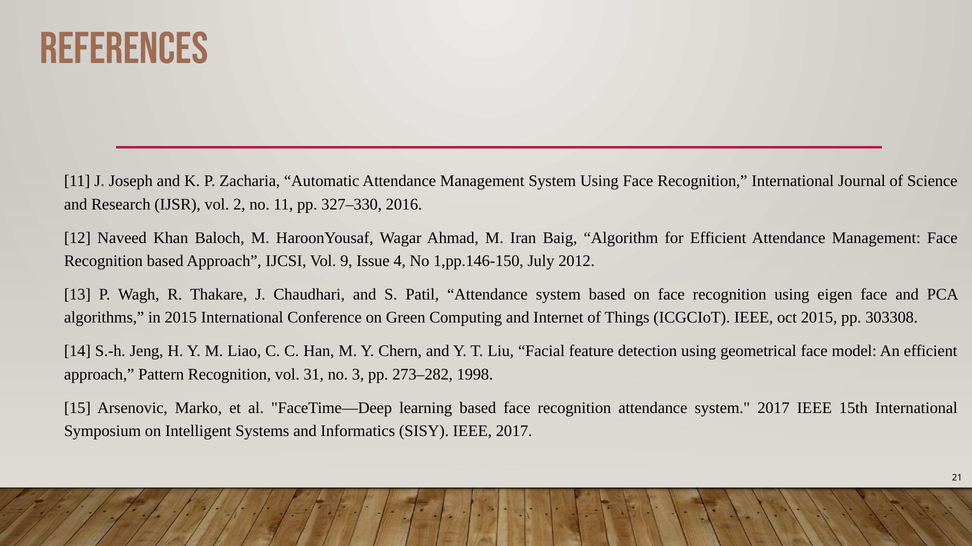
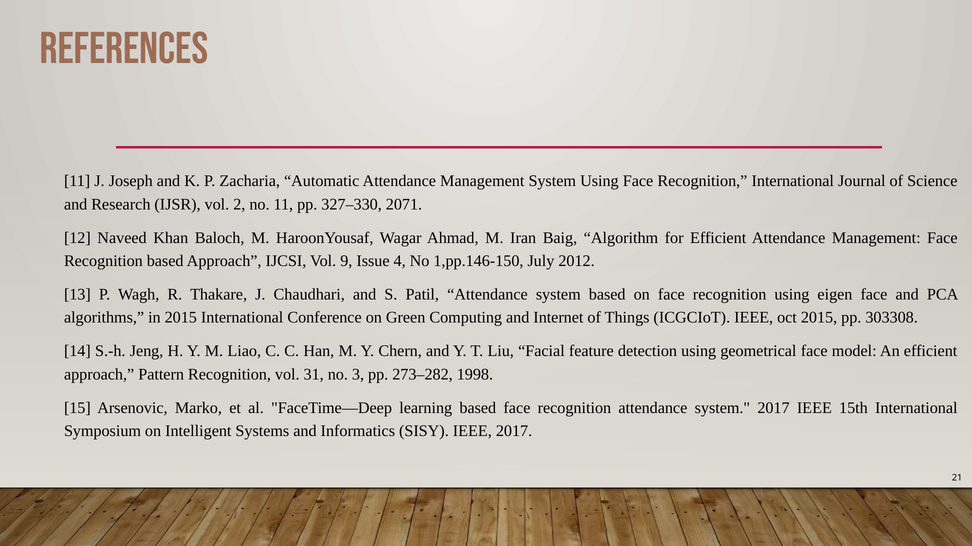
2016: 2016 -> 2071 (404, 205)
